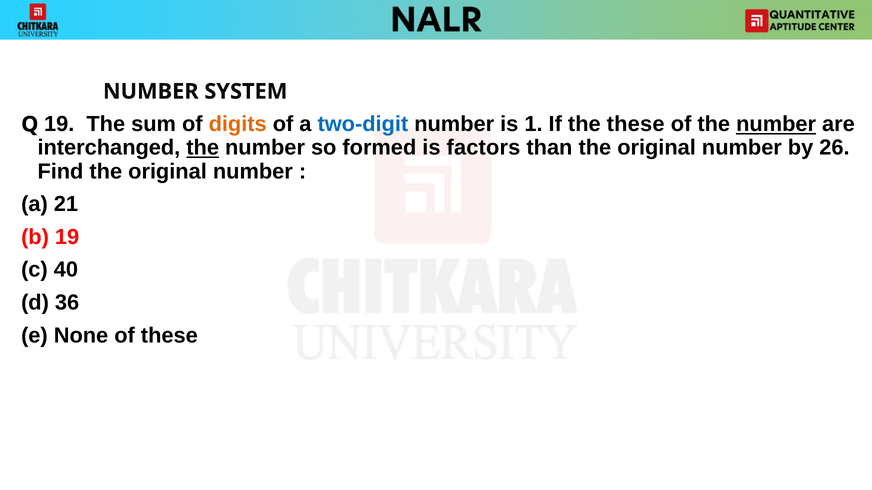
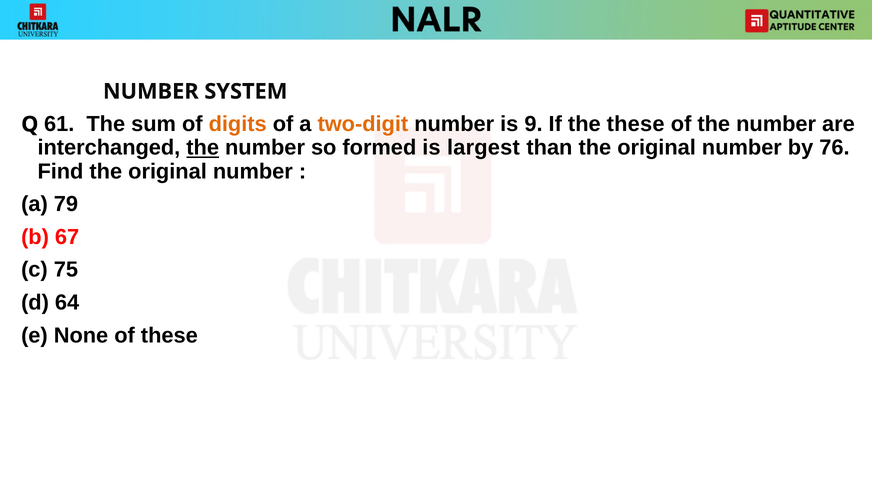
Q 19: 19 -> 61 (59, 124)
two-digit colour: blue -> orange (363, 124)
1: 1 -> 9 (533, 124)
number underline: present -> none (776, 124)
factors: factors -> largest (483, 148)
26: 26 -> 76 (834, 148)
21: 21 -> 79 (66, 204)
b 19: 19 -> 67 (67, 237)
40: 40 -> 75 (66, 270)
36: 36 -> 64 (67, 303)
